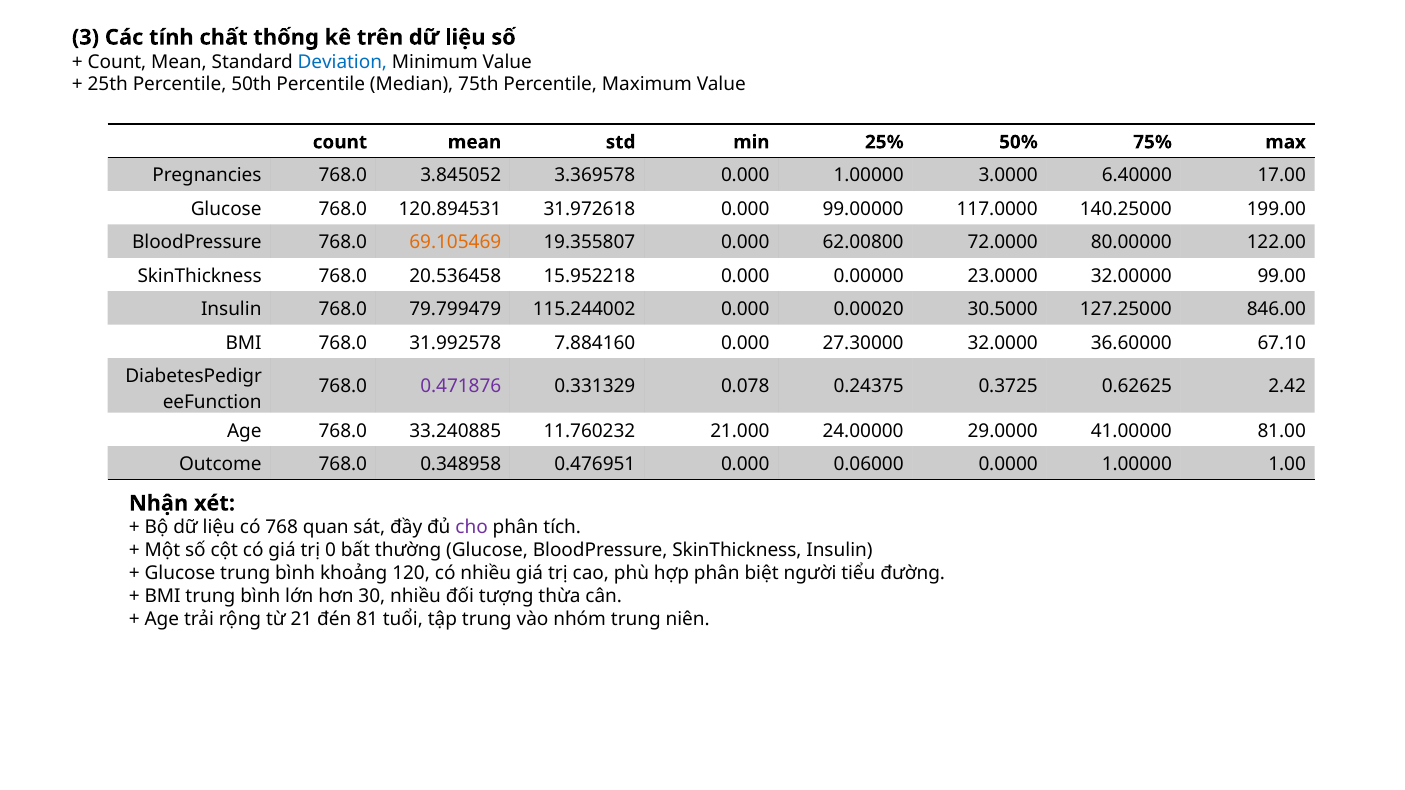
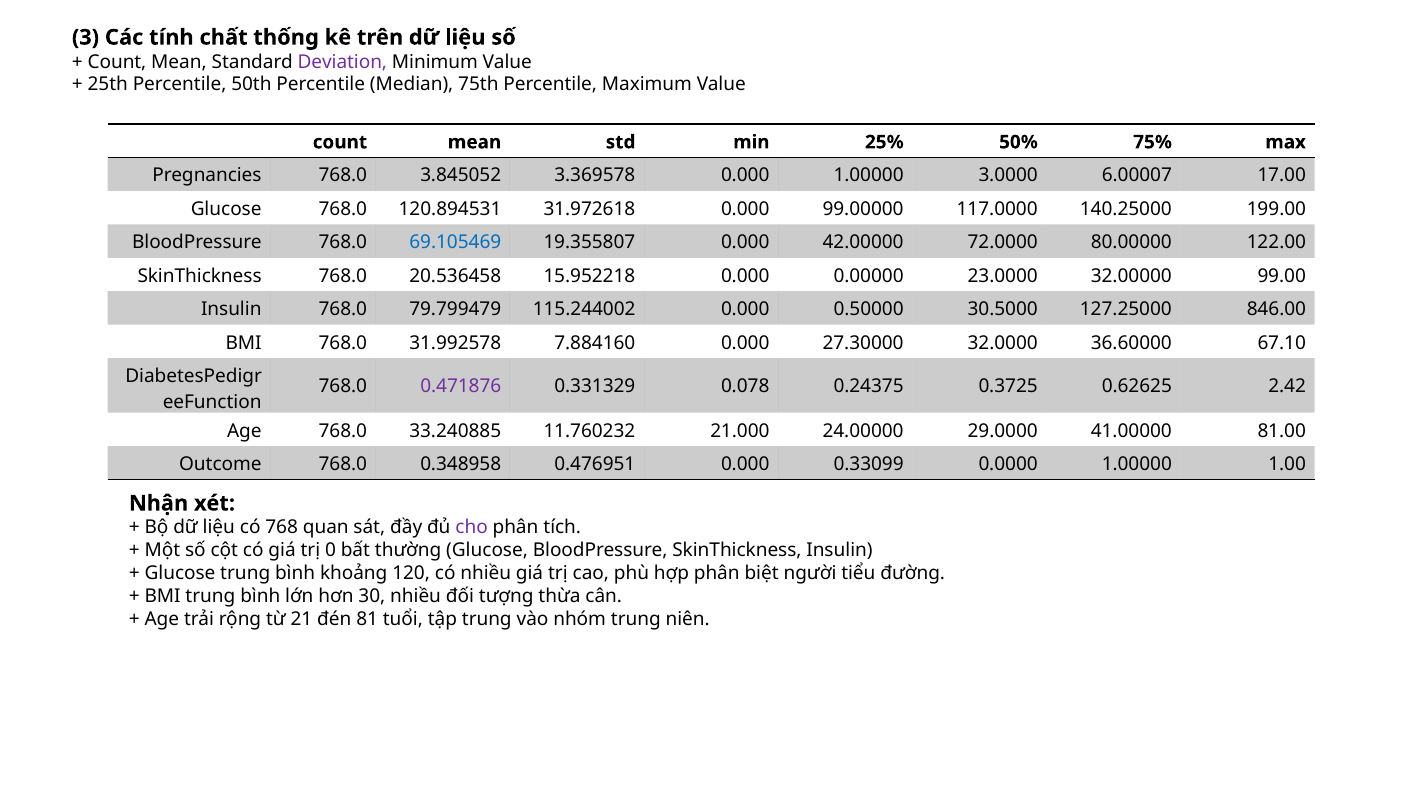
Deviation colour: blue -> purple (342, 62)
6.40000: 6.40000 -> 6.00007 (1137, 176)
69.105469 colour: orange -> blue (455, 243)
62.00800: 62.00800 -> 42.00000 (863, 243)
0.00020: 0.00020 -> 0.50000 (869, 310)
0.06000: 0.06000 -> 0.33099 (869, 464)
